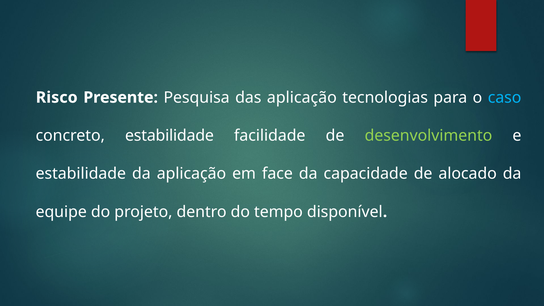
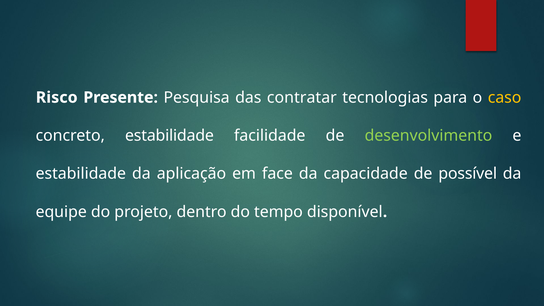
das aplicação: aplicação -> contratar (302, 97)
caso colour: light blue -> yellow (505, 97)
alocado: alocado -> possível (468, 174)
